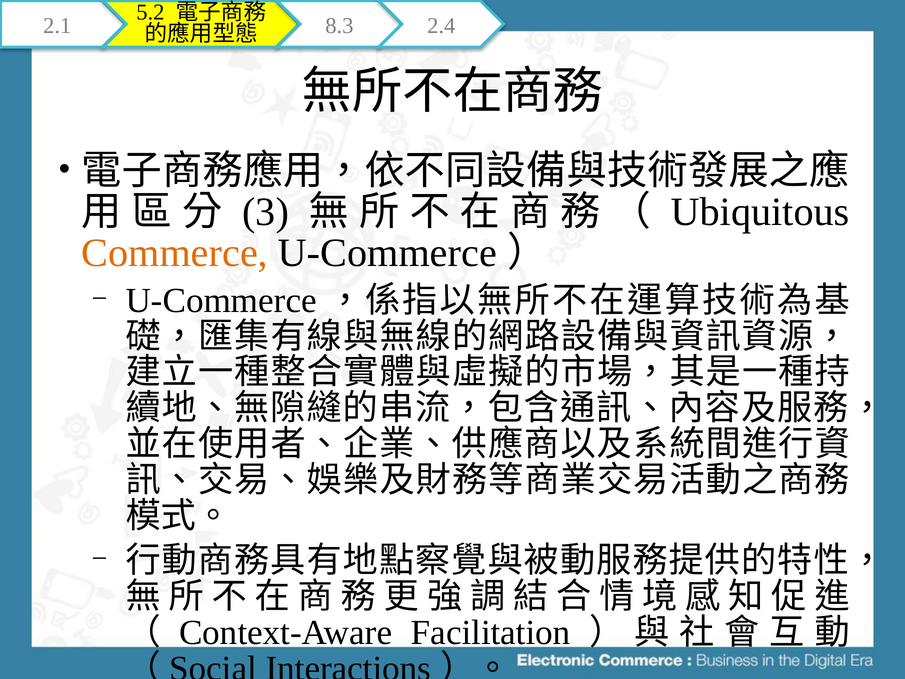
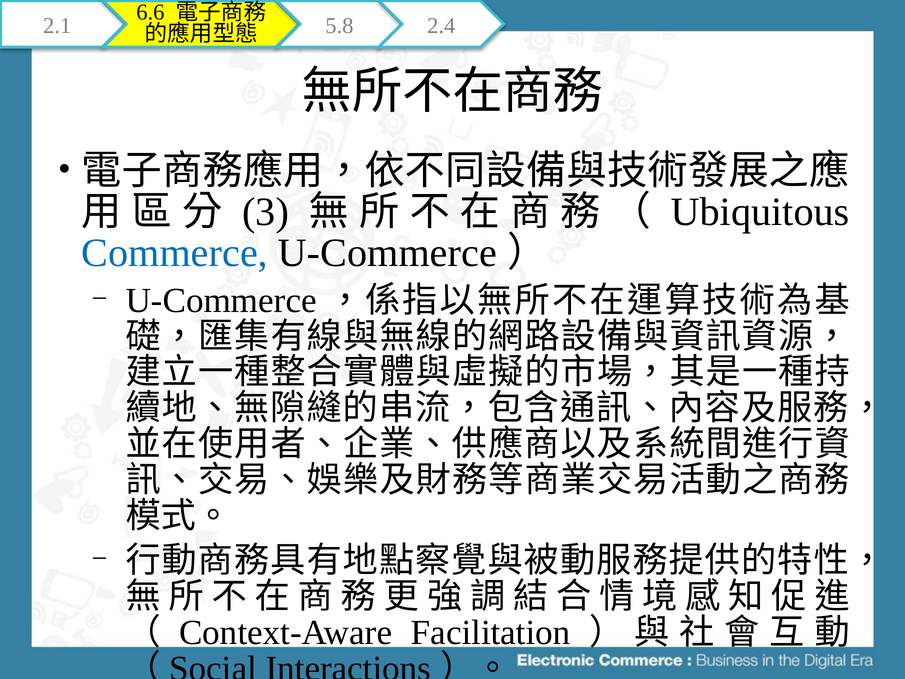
5.2: 5.2 -> 6.6 (150, 12)
8.3: 8.3 -> 5.8 (339, 26)
Commerce colour: orange -> blue (175, 253)
